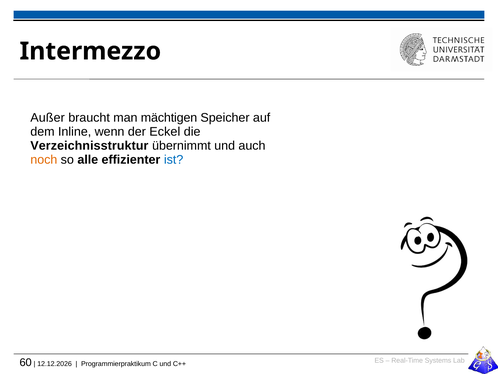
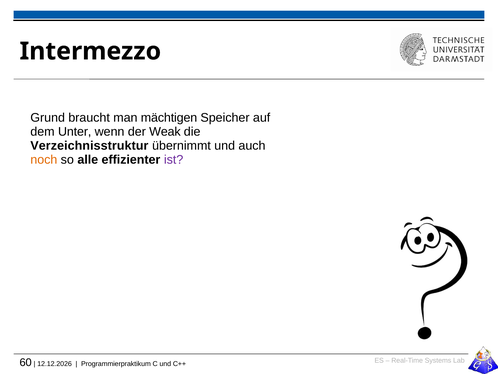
Außer: Außer -> Grund (48, 118)
Inline: Inline -> Unter (75, 132)
Eckel: Eckel -> Weak (165, 132)
ist colour: blue -> purple (174, 159)
